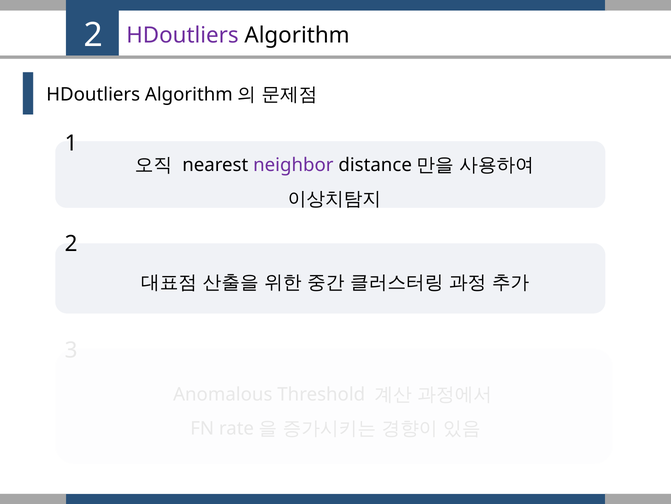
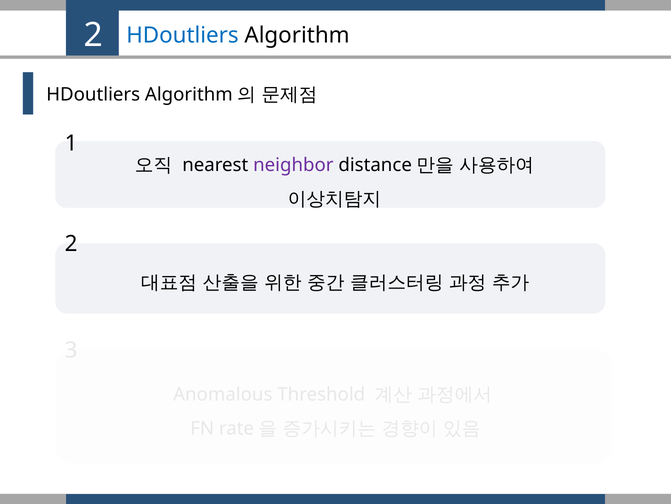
HDoutliers colour: purple -> blue (182, 35)
